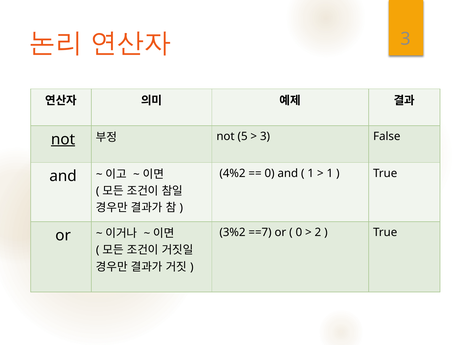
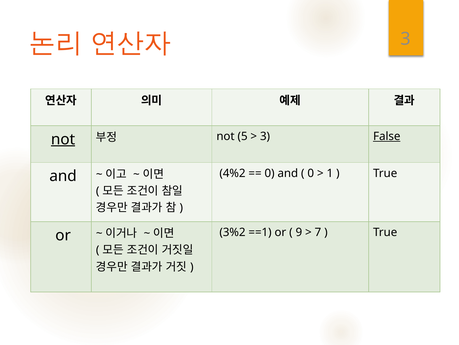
False underline: none -> present (387, 136)
1: 1 -> 0 (311, 173)
==7: ==7 -> ==1 (260, 232)
0: 0 -> 9 (299, 232)
2: 2 -> 7 (318, 232)
